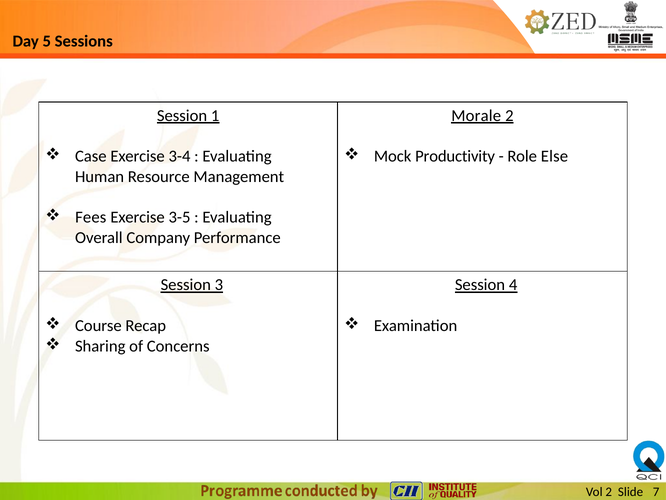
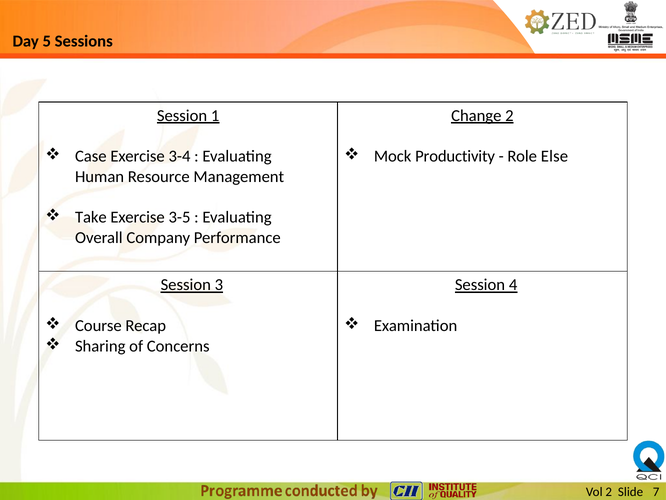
Morale: Morale -> Change (476, 115)
Fees: Fees -> Take (91, 217)
